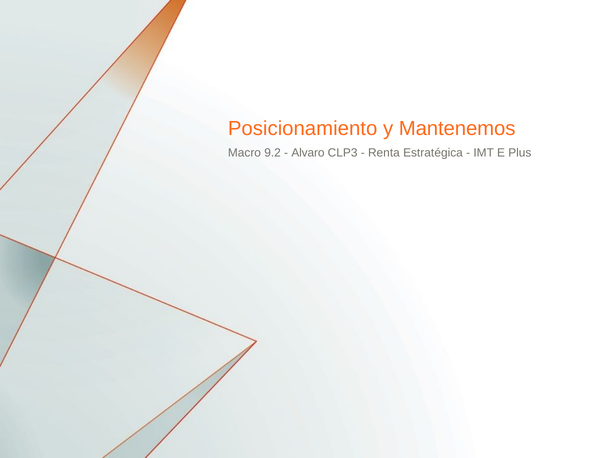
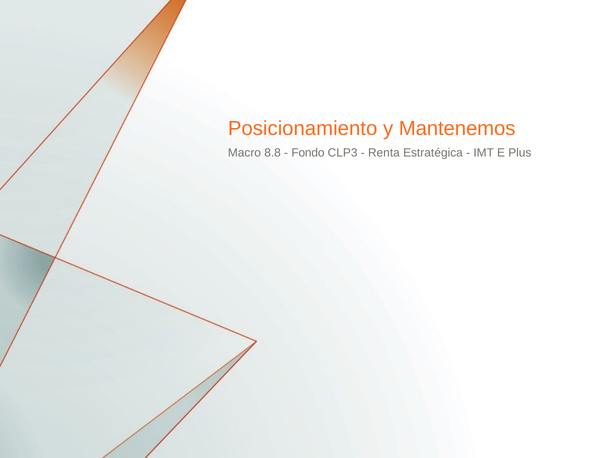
9.2: 9.2 -> 8.8 (273, 153)
Alvaro: Alvaro -> Fondo (308, 153)
